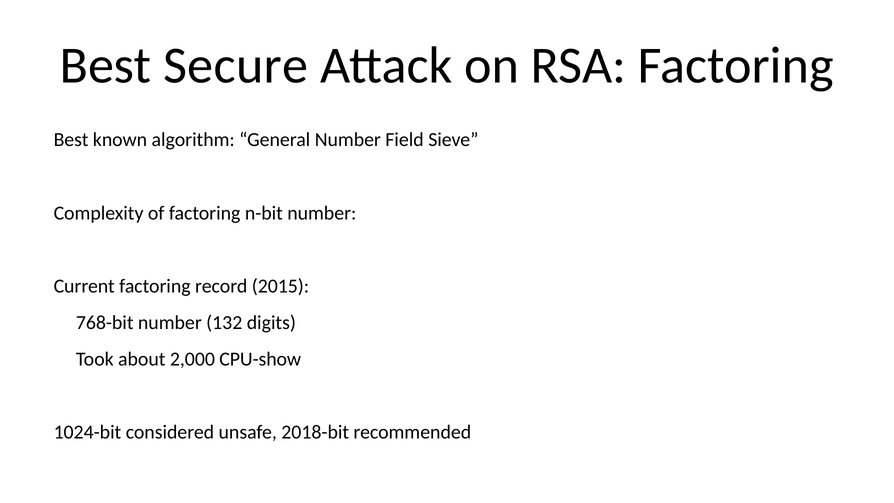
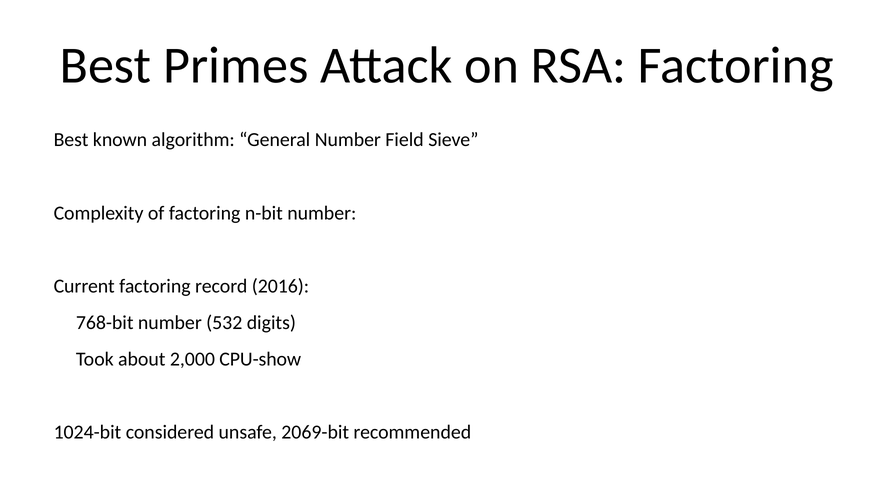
Secure: Secure -> Primes (236, 66)
2015: 2015 -> 2016 (280, 286)
132: 132 -> 532 (224, 323)
2018-bit: 2018-bit -> 2069-bit (315, 432)
